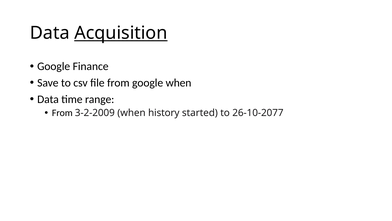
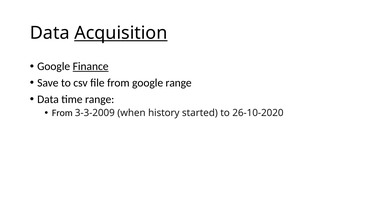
Finance underline: none -> present (91, 66)
google when: when -> range (179, 83)
3-2-2009: 3-2-2009 -> 3-3-2009 (95, 113)
26-10-2077: 26-10-2077 -> 26-10-2020 (258, 113)
